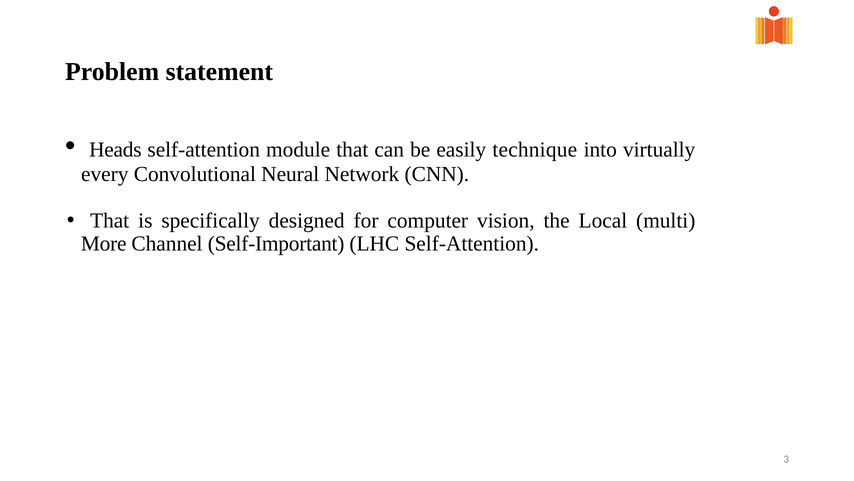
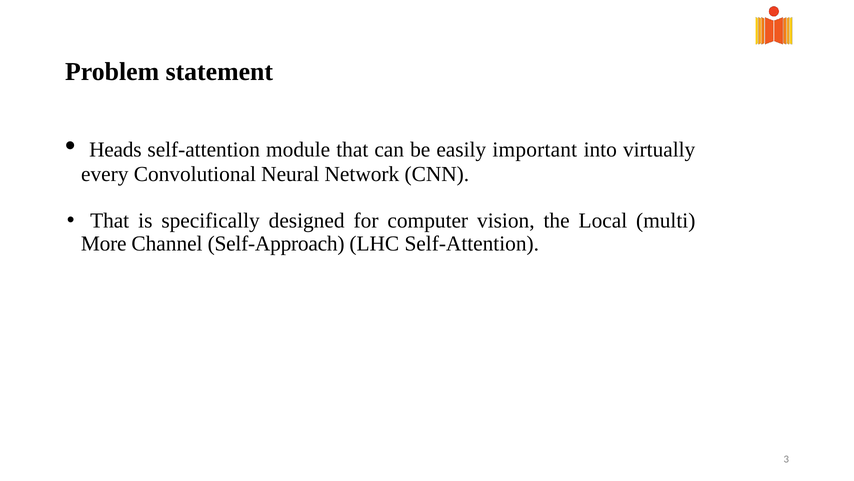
technique: technique -> important (535, 149)
Self-Important: Self-Important -> Self-Approach (276, 243)
